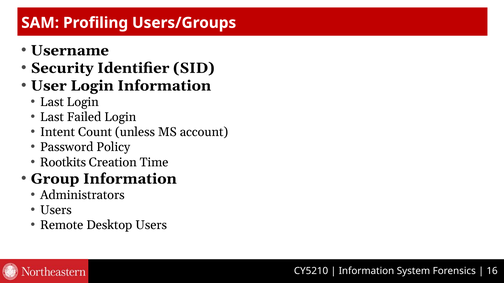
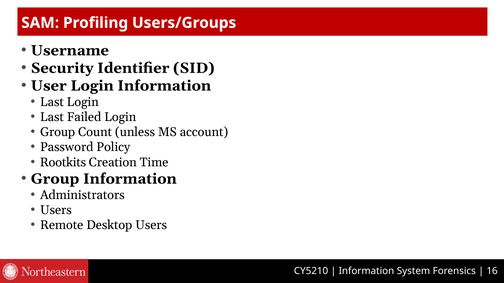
Intent: Intent -> Group (58, 132)
